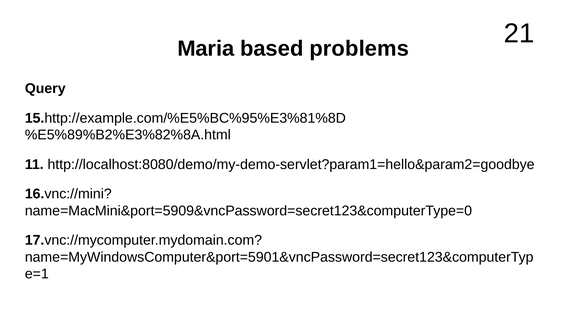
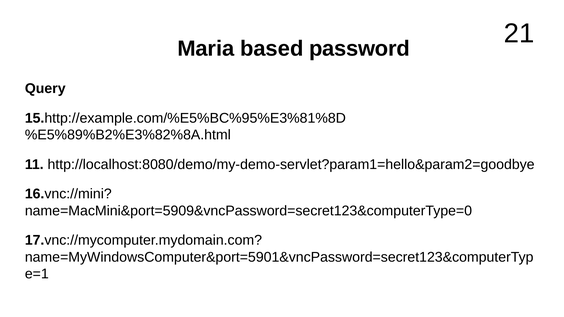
problems: problems -> password (359, 49)
